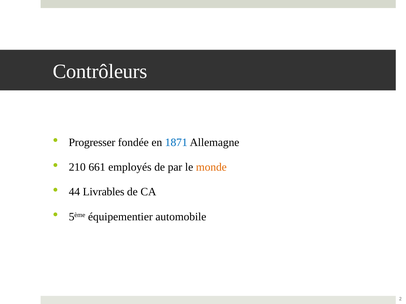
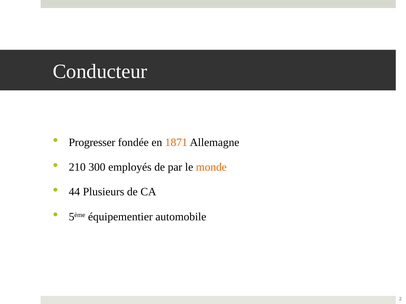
Contrôleurs: Contrôleurs -> Conducteur (100, 72)
1871 colour: blue -> orange (176, 143)
661: 661 -> 300 (97, 167)
Livrables: Livrables -> Plusieurs (104, 192)
